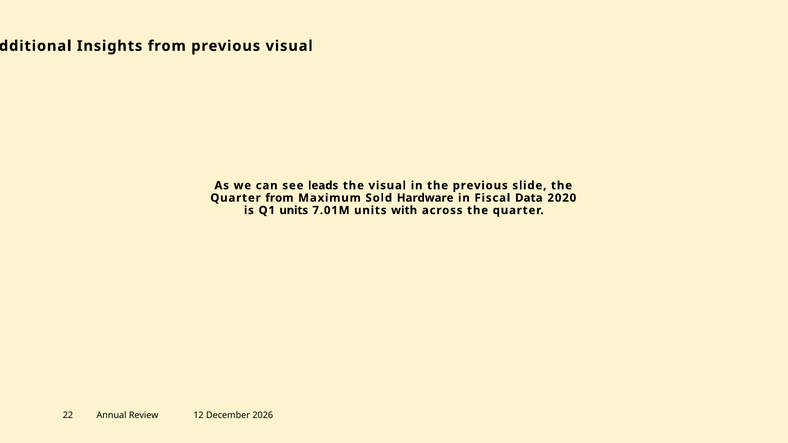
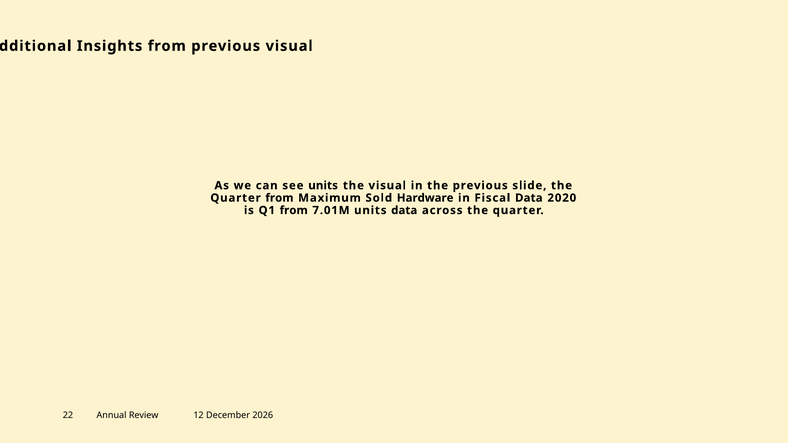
see leads: leads -> units (323, 186)
Q1 units: units -> from (294, 210)
units with: with -> data (404, 210)
